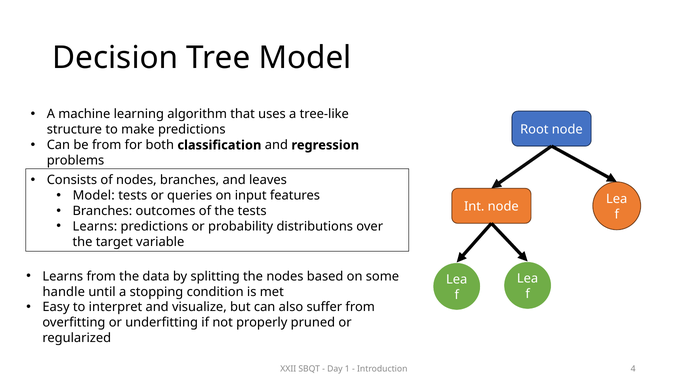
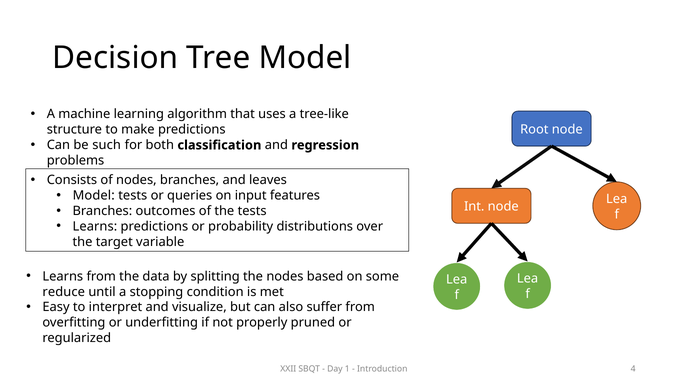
be from: from -> such (107, 145)
handle: handle -> reduce (64, 292)
